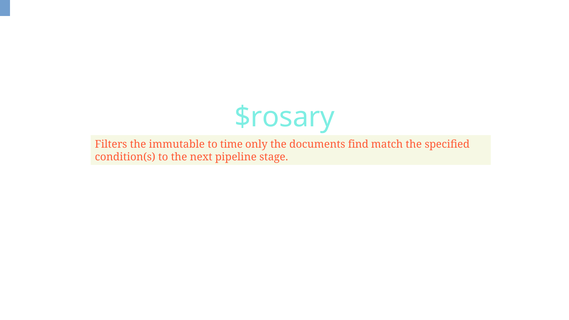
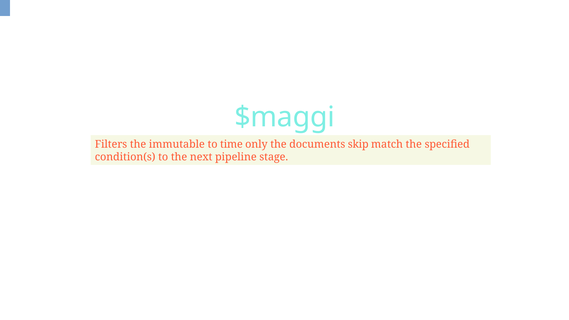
$rosary: $rosary -> $maggi (285, 117)
find: find -> skip (358, 144)
